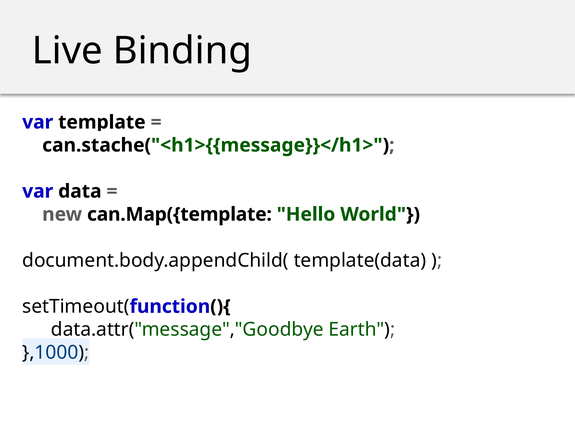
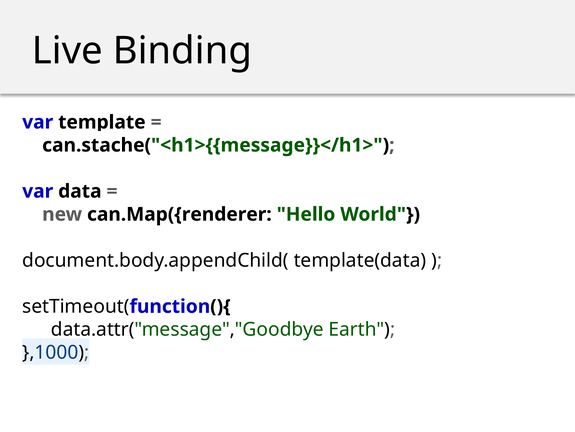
can.Map({template: can.Map({template -> can.Map({renderer (179, 214)
